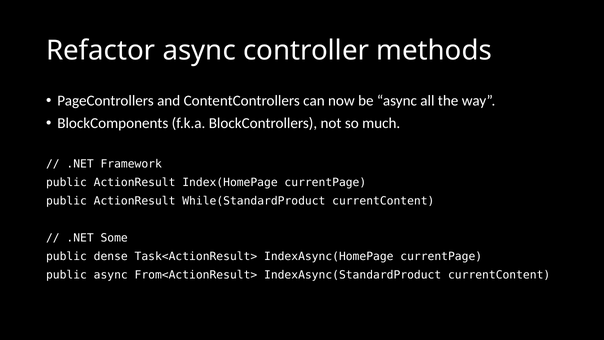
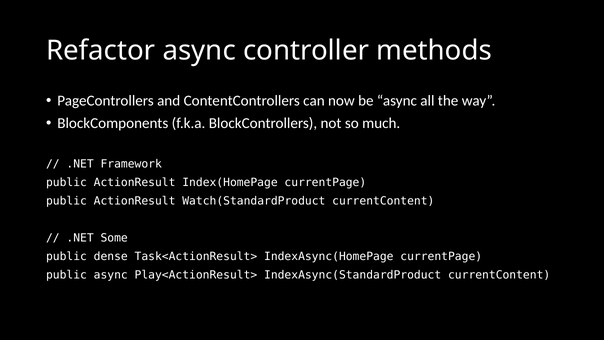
While(StandardProduct: While(StandardProduct -> Watch(StandardProduct (254, 201)
From<ActionResult>: From<ActionResult> -> Play<ActionResult> (196, 275)
